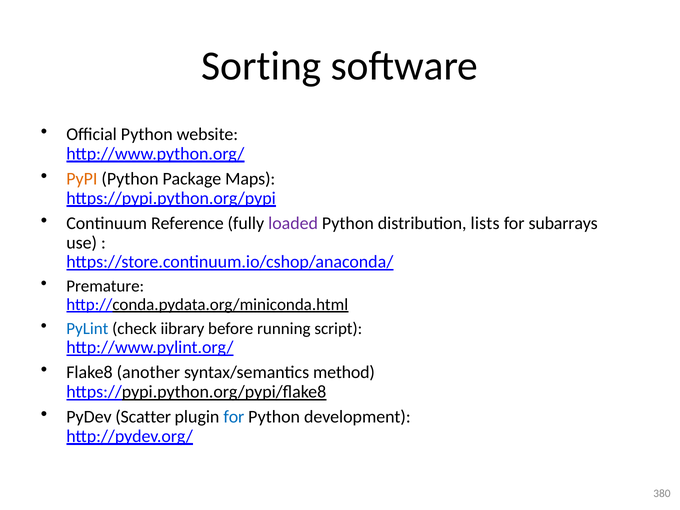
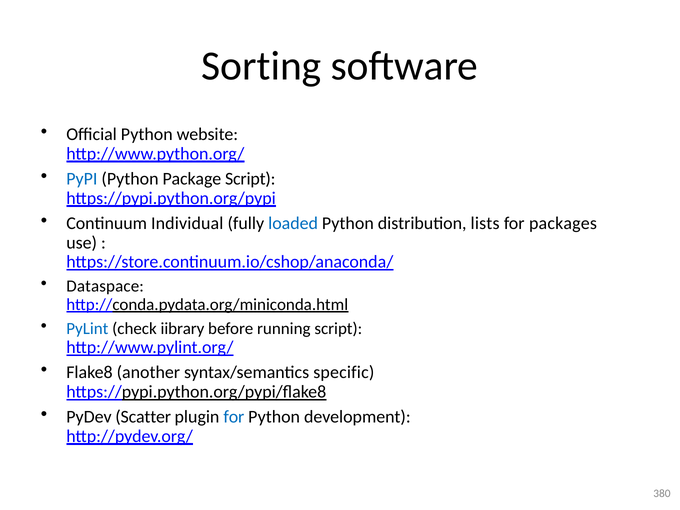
PyPI colour: orange -> blue (82, 179)
Package Maps: Maps -> Script (250, 179)
Reference: Reference -> Individual (187, 223)
loaded colour: purple -> blue (293, 223)
subarrays: subarrays -> packages (563, 223)
Premature: Premature -> Dataspace (105, 286)
method: method -> specific (344, 373)
